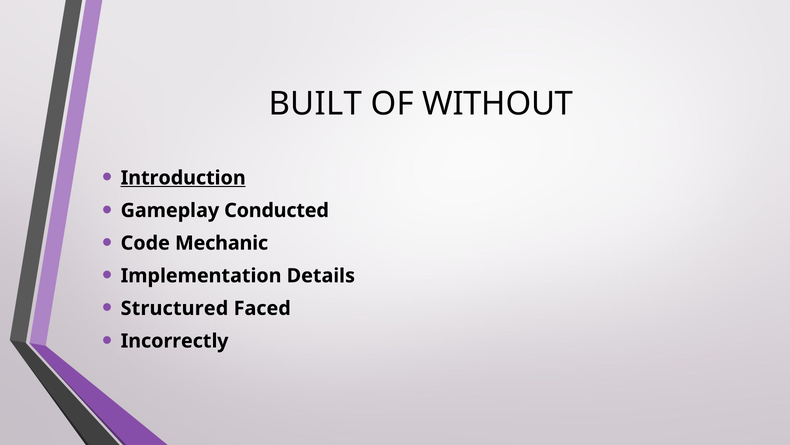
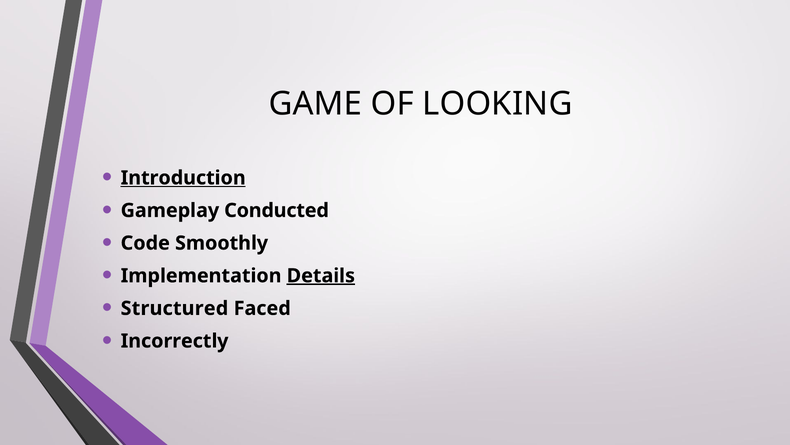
BUILT: BUILT -> GAME (315, 104)
WITHOUT: WITHOUT -> LOOKING (497, 104)
Mechanic: Mechanic -> Smoothly (222, 243)
Details underline: none -> present (321, 275)
